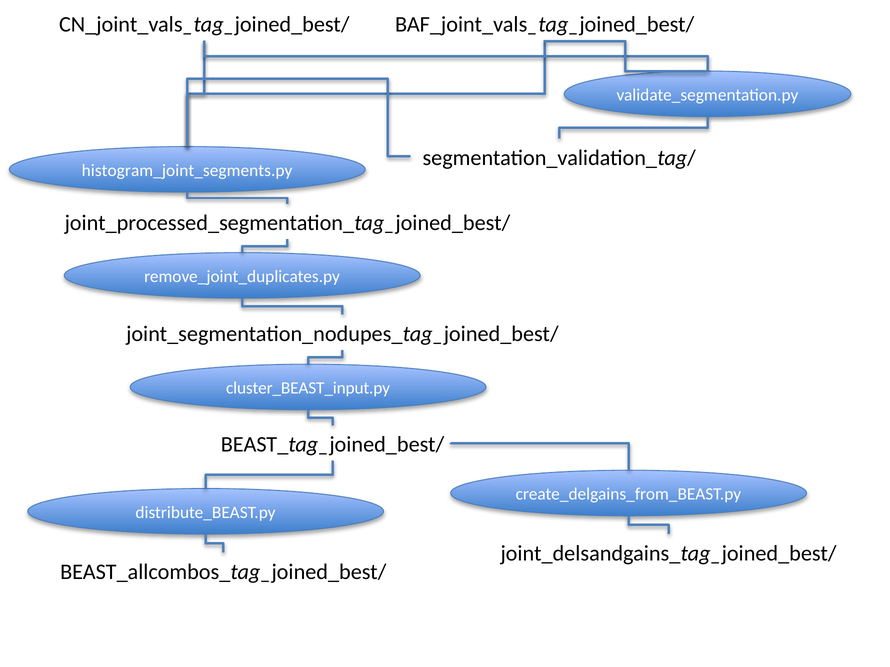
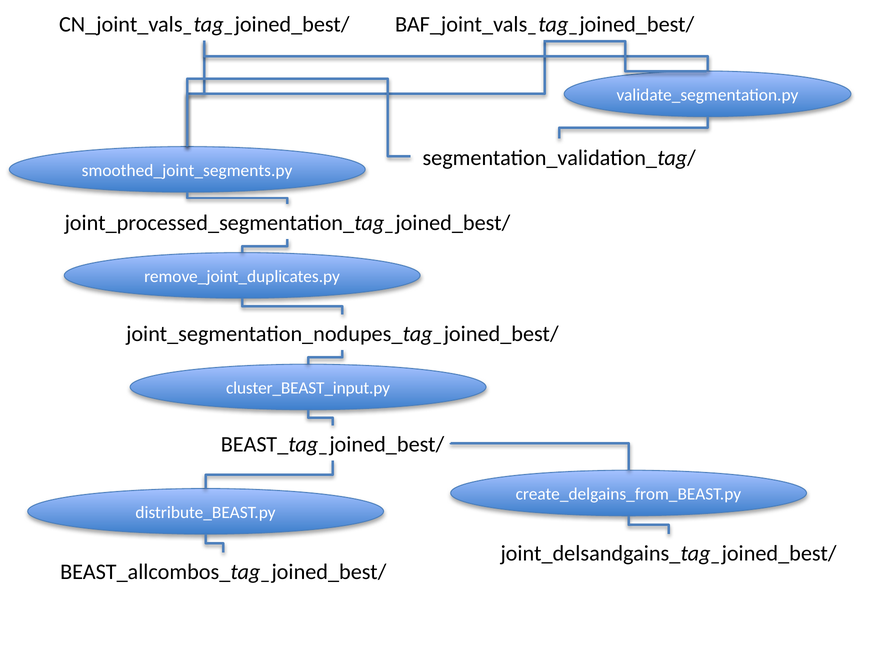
histogram_joint_segments.py: histogram_joint_segments.py -> smoothed_joint_segments.py (187, 171)
